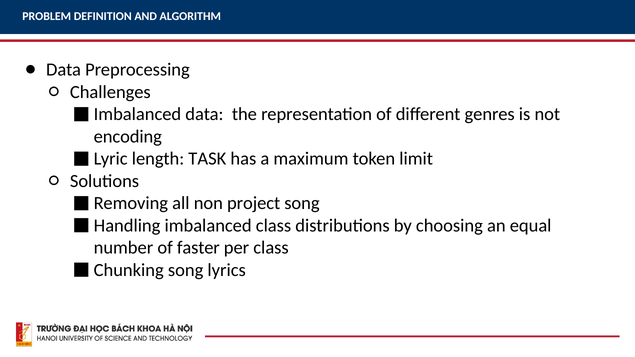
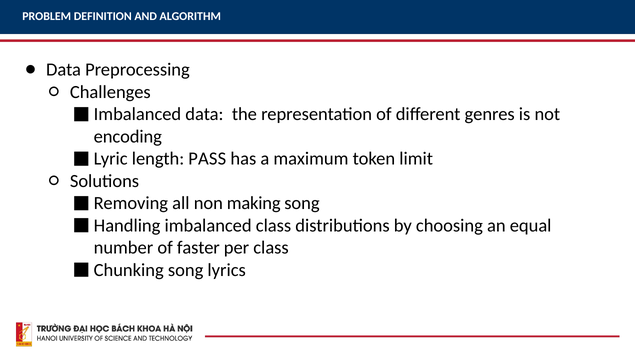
TASK: TASK -> PASS (207, 159)
project: project -> making (254, 203)
